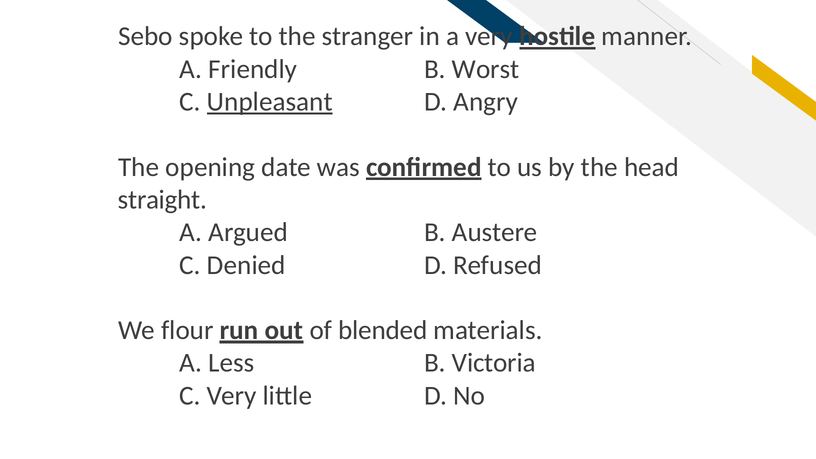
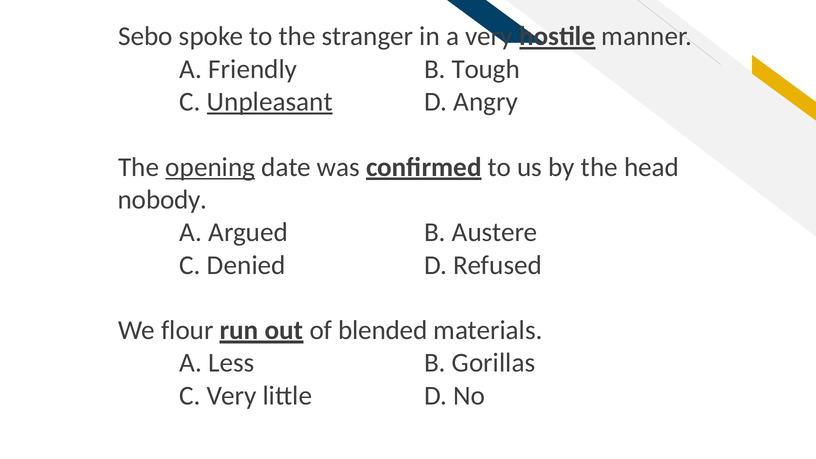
Worst: Worst -> Tough (486, 69)
opening underline: none -> present (210, 167)
straight: straight -> nobody (162, 200)
Victoria: Victoria -> Gorillas (494, 363)
